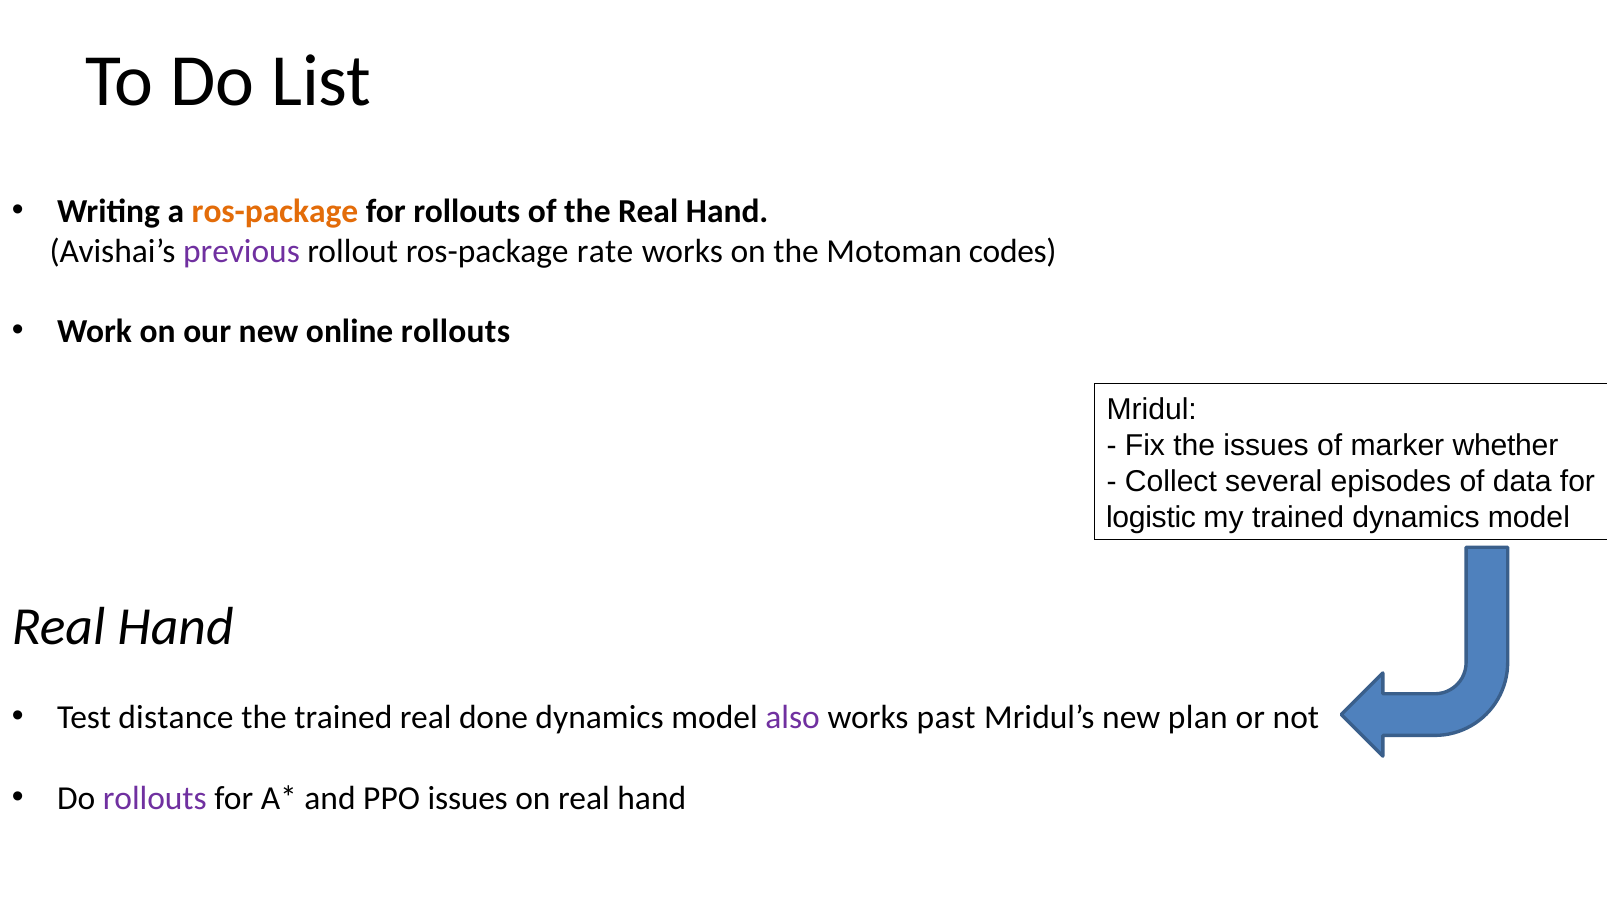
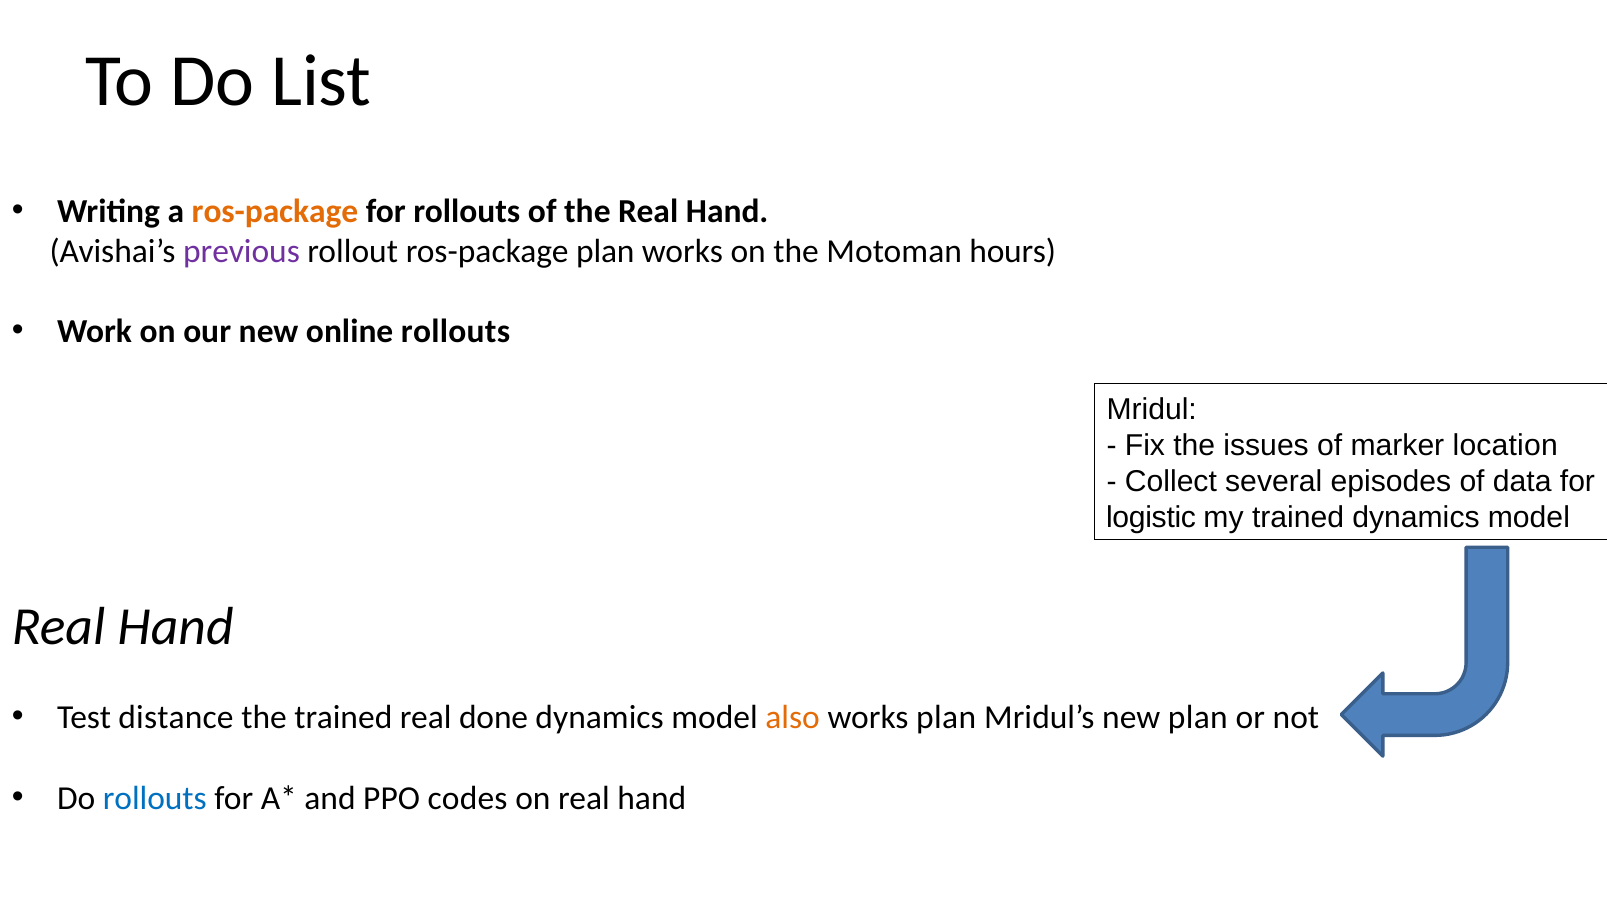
ros-package rate: rate -> plan (605, 251)
codes: codes -> hours (1013, 251)
whether: whether -> location (1505, 446)
also colour: purple -> orange (793, 718)
works past: past -> plan (946, 718)
rollouts colour: purple -> blue (155, 798)
PPO issues: issues -> codes (468, 798)
